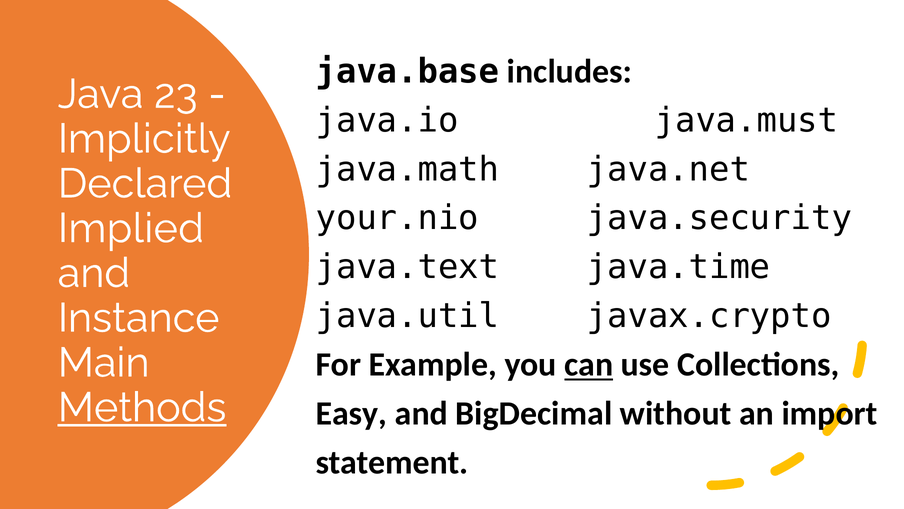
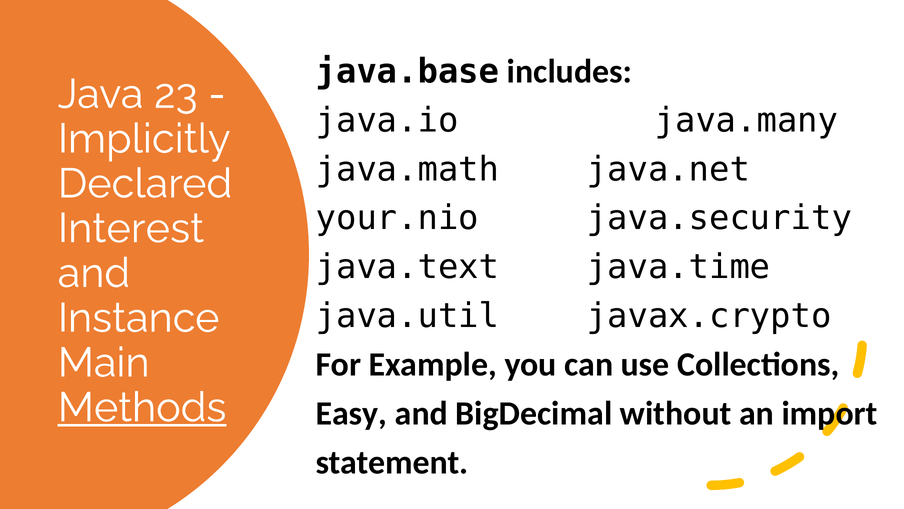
java.must: java.must -> java.many (746, 120)
Implied: Implied -> Interest (131, 228)
can underline: present -> none (589, 364)
